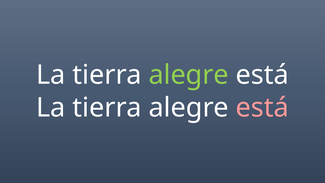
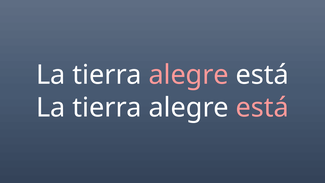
alegre colour: light green -> pink (189, 75)
